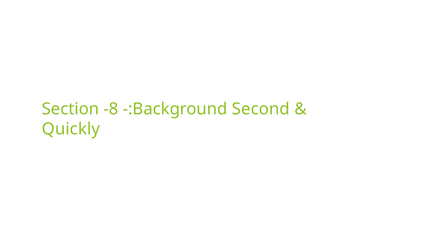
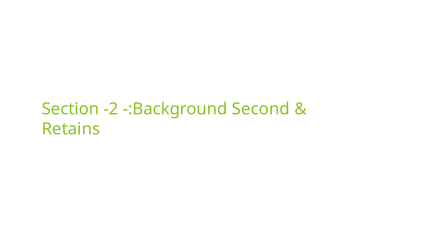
-8: -8 -> -2 (111, 109)
Quickly: Quickly -> Retains (71, 129)
